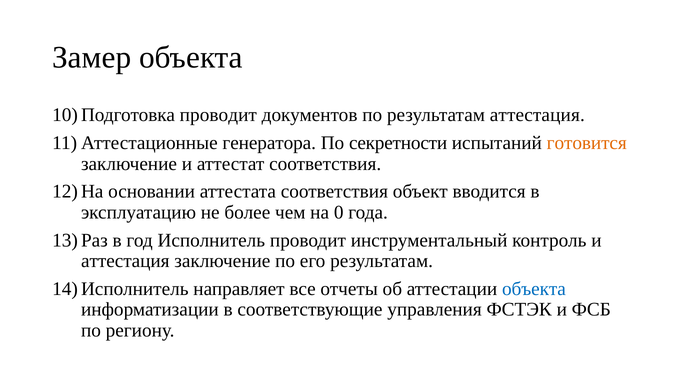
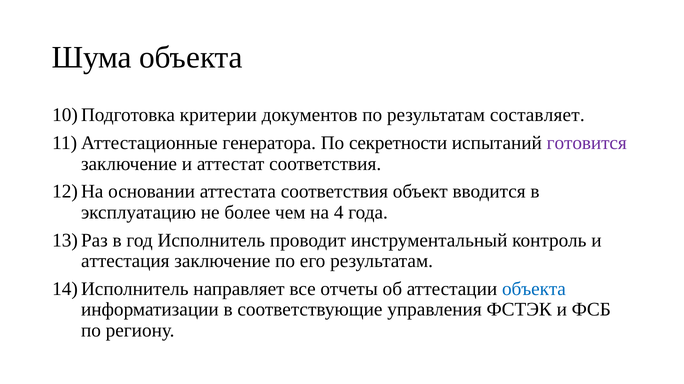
Замер: Замер -> Шума (92, 57)
проводит: проводит -> критерии (218, 115)
результатам аттестация: аттестация -> составляет (537, 115)
готовится colour: orange -> purple (587, 143)
0: 0 -> 4 (339, 213)
